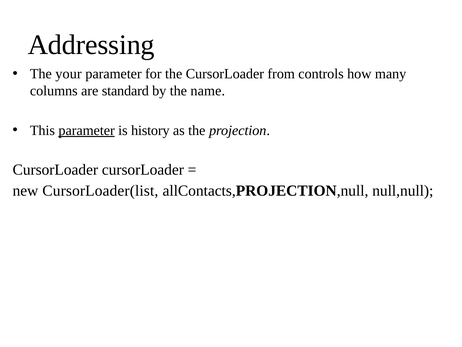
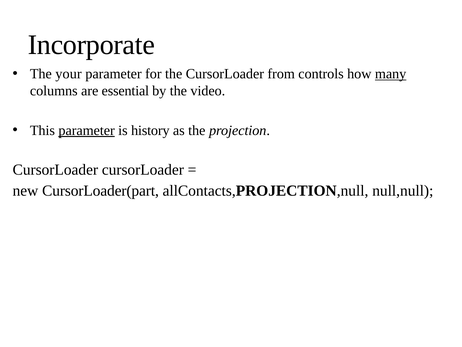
Addressing: Addressing -> Incorporate (91, 45)
many underline: none -> present (391, 74)
standard: standard -> essential (125, 91)
name: name -> video (208, 91)
CursorLoader(list: CursorLoader(list -> CursorLoader(part (100, 190)
